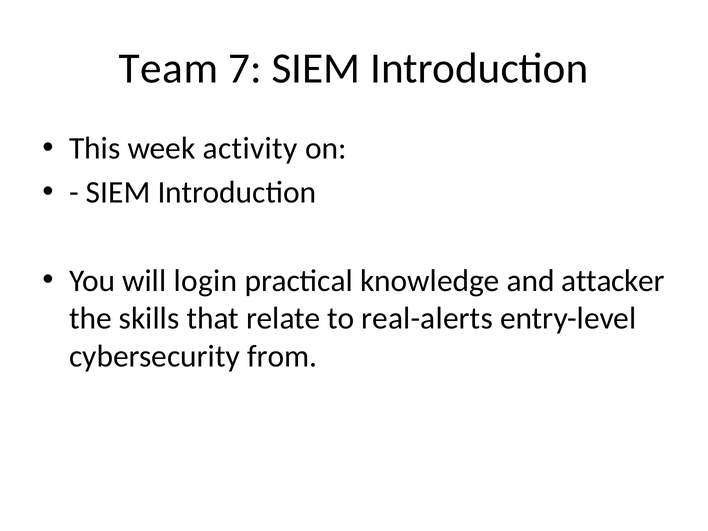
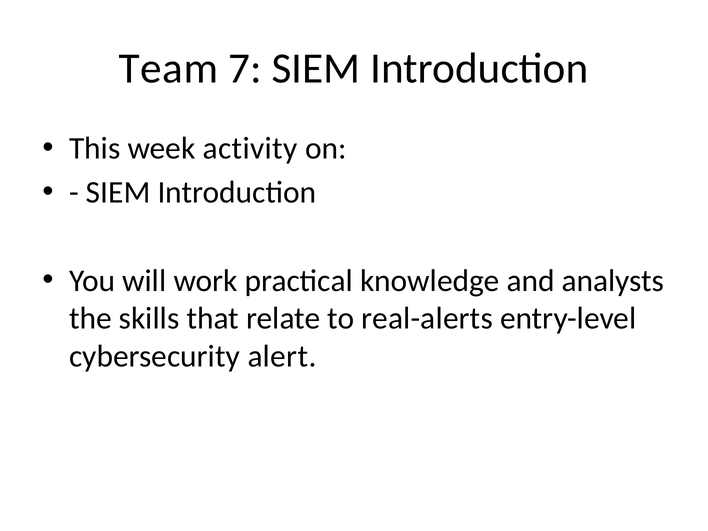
login: login -> work (206, 281)
attacker: attacker -> analysts (613, 281)
from: from -> alert (282, 356)
